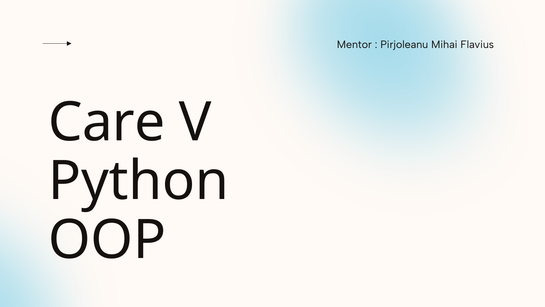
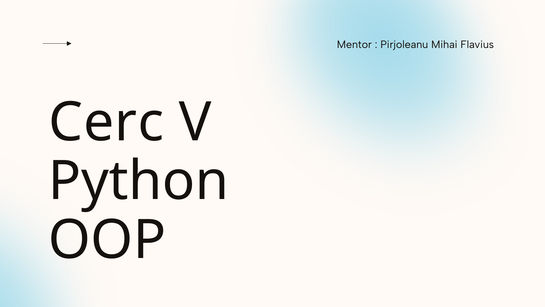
Care: Care -> Cerc (106, 122)
